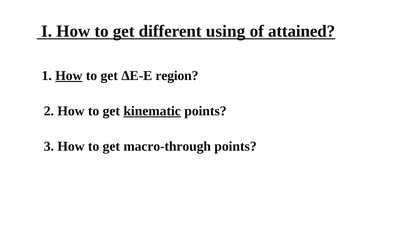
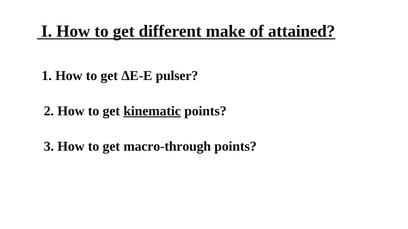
using: using -> make (226, 31)
How underline: present -> none (69, 76)
region: region -> pulser (177, 76)
